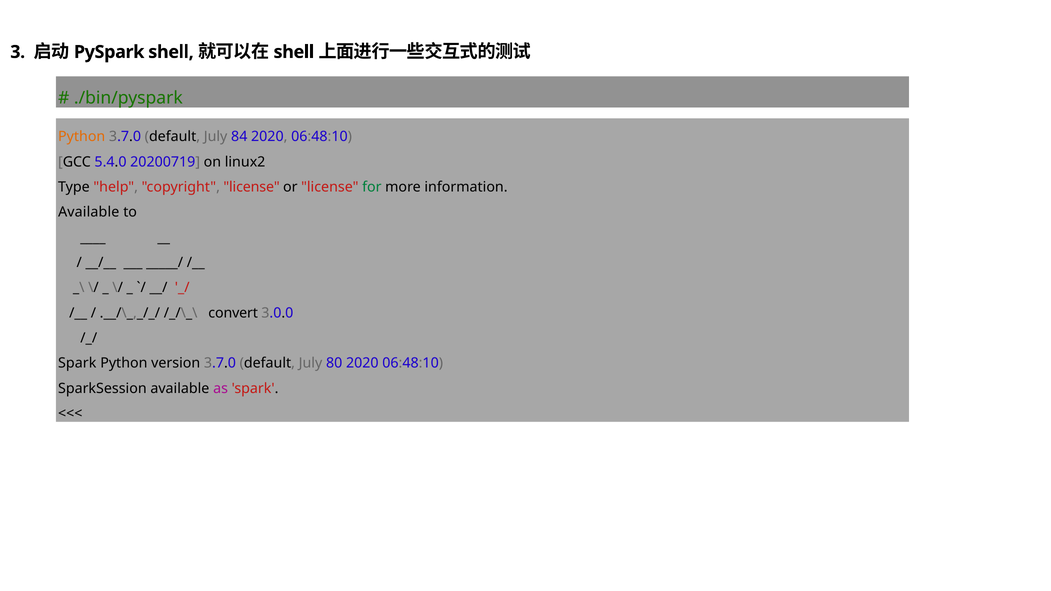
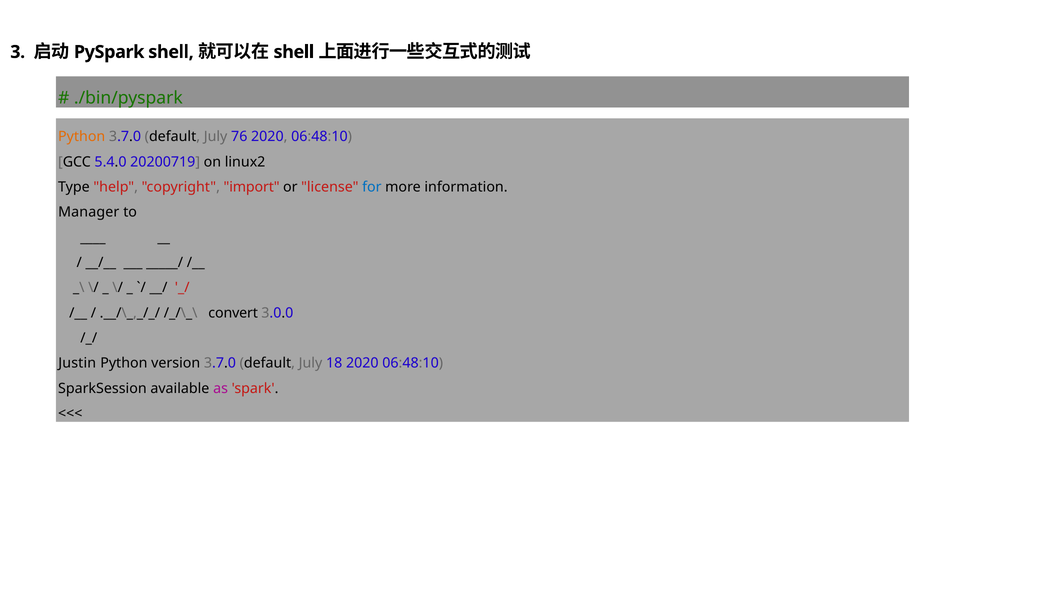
84: 84 -> 76 (239, 137)
copyright license: license -> import (252, 187)
for colour: green -> blue (372, 187)
Available: Available -> Manager (89, 212)
Spark: Spark -> Justin (77, 363)
80: 80 -> 18 (334, 363)
